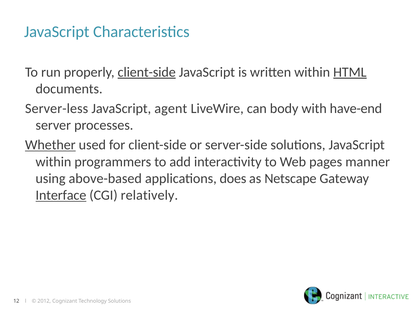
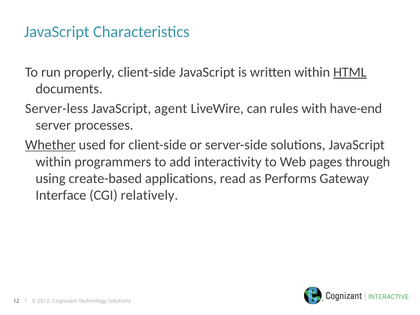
client-side underline: present -> none (147, 72)
body: body -> rules (284, 109)
manner: manner -> through (368, 162)
above-based: above-based -> create-based (105, 179)
does: does -> read (233, 179)
Netscape: Netscape -> Performs (290, 179)
Interface underline: present -> none (61, 195)
